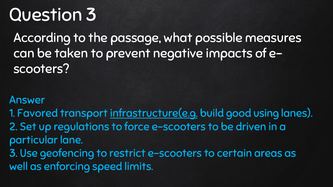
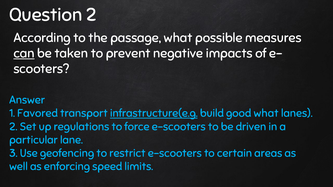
Question 3: 3 -> 2 (91, 15)
can underline: none -> present (24, 53)
good using: using -> what (266, 114)
